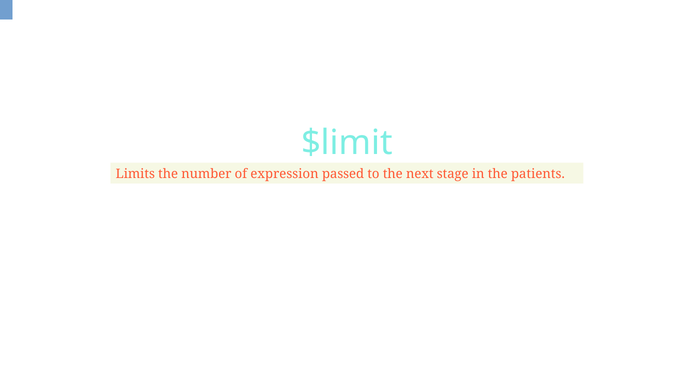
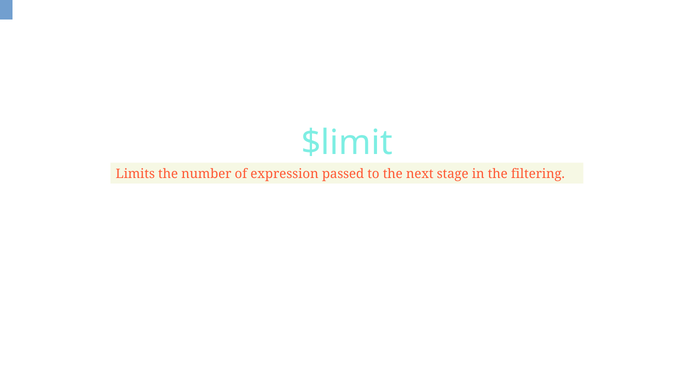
patients: patients -> filtering (538, 174)
